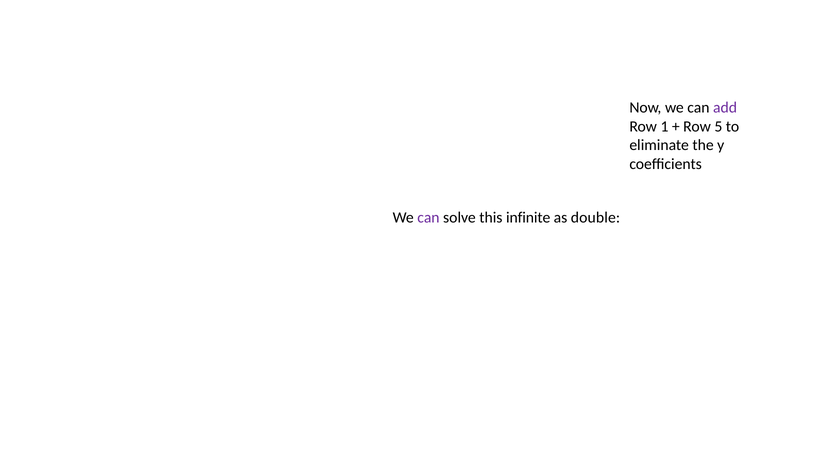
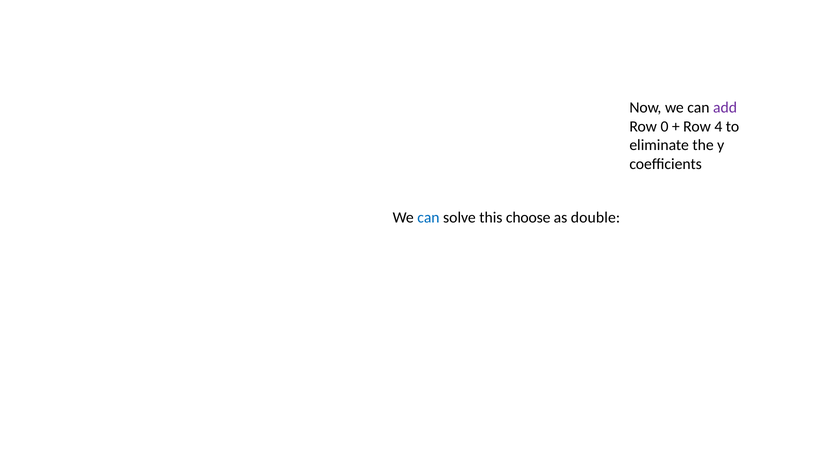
1: 1 -> 0 (664, 126)
5: 5 -> 4 (718, 126)
can colour: purple -> blue (428, 218)
infinite: infinite -> choose (528, 218)
